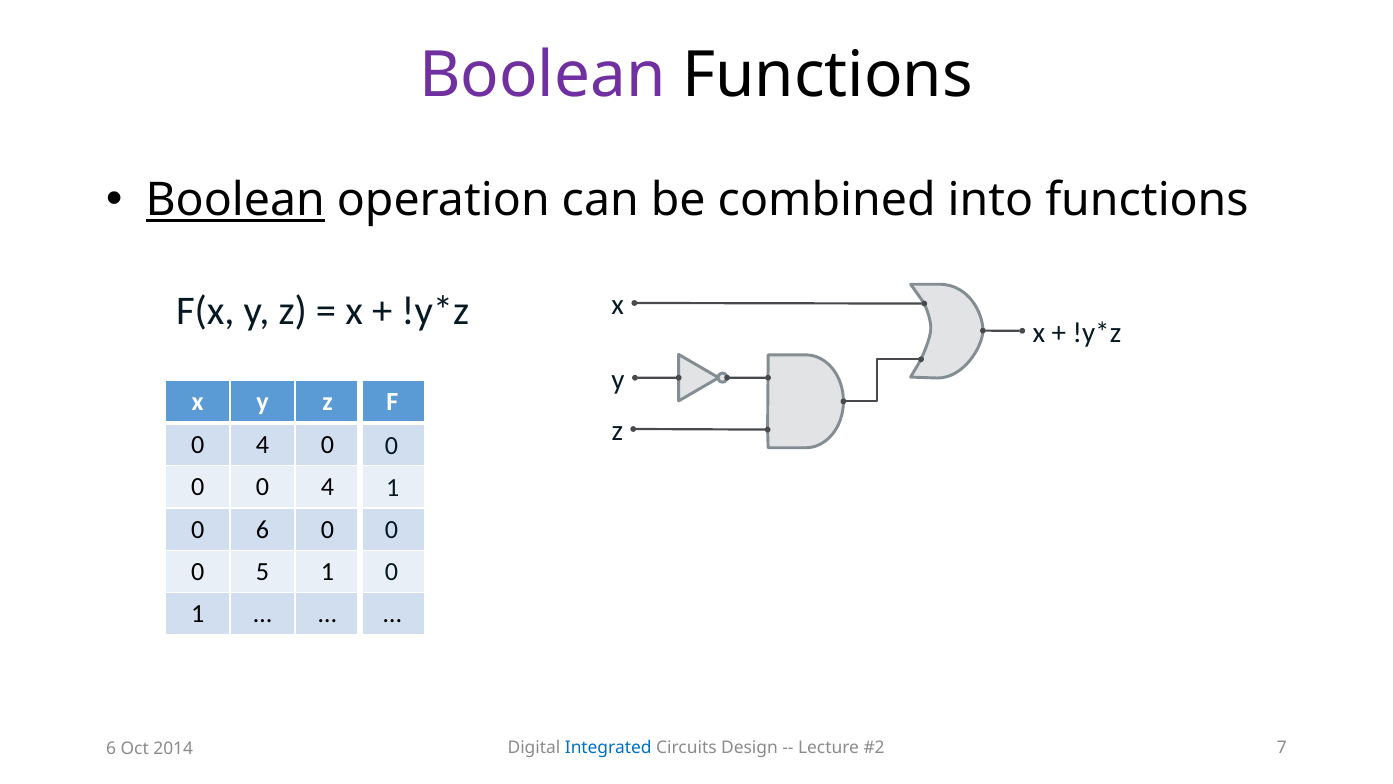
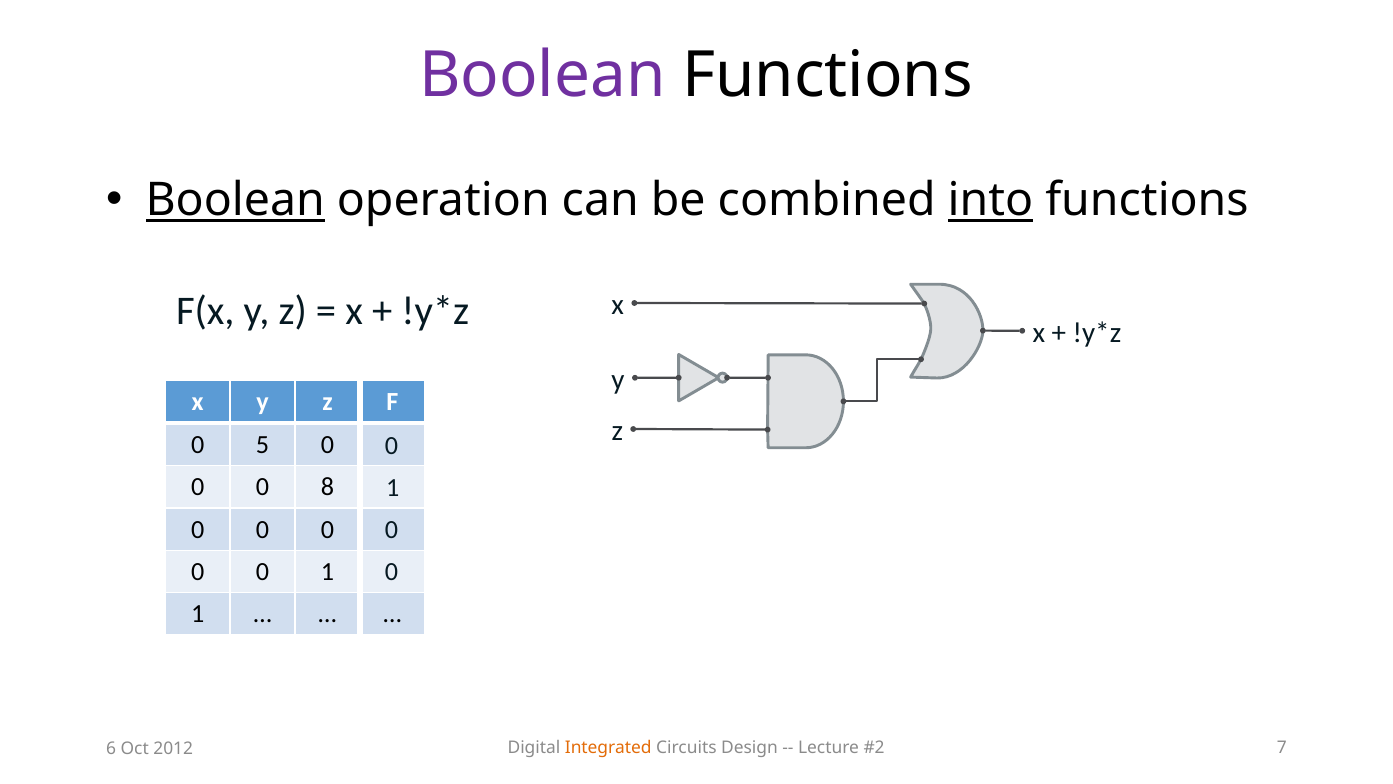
into underline: none -> present (990, 200)
4: 4 -> 5 (263, 444)
0 0 4: 4 -> 8 (327, 487)
6: 6 -> 0 (263, 529)
5: 5 -> 0 (263, 571)
Integrated colour: blue -> orange (608, 747)
2014: 2014 -> 2012 (173, 748)
